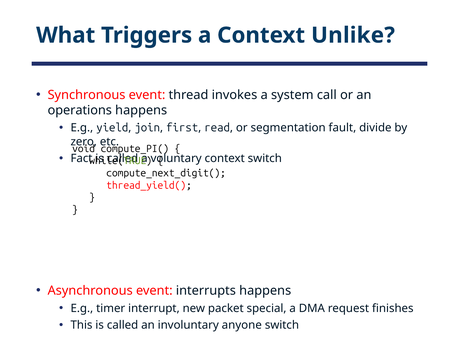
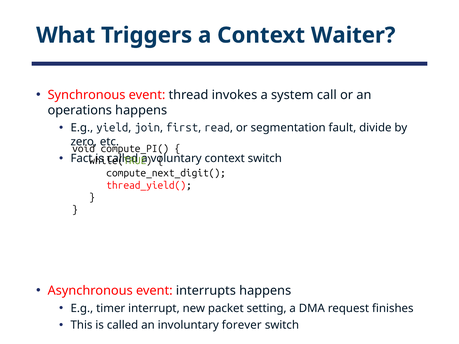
Unlike: Unlike -> Waiter (353, 35)
special: special -> setting (267, 308)
anyone: anyone -> forever (242, 325)
